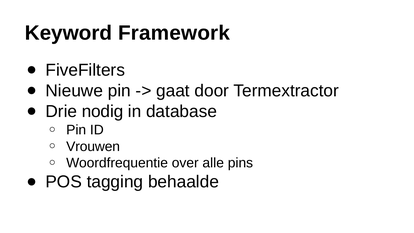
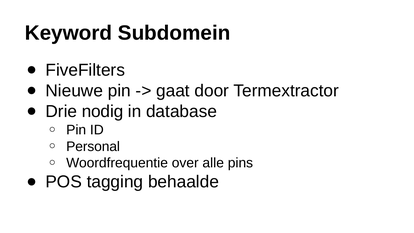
Framework: Framework -> Subdomein (174, 33)
Vrouwen: Vrouwen -> Personal (93, 146)
